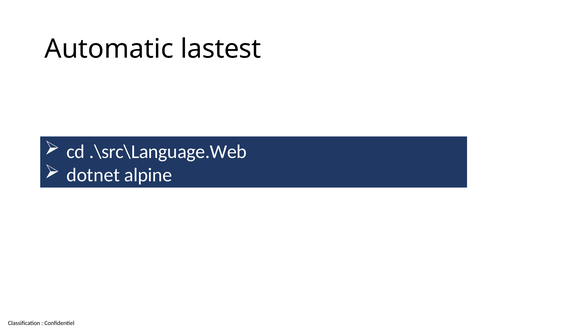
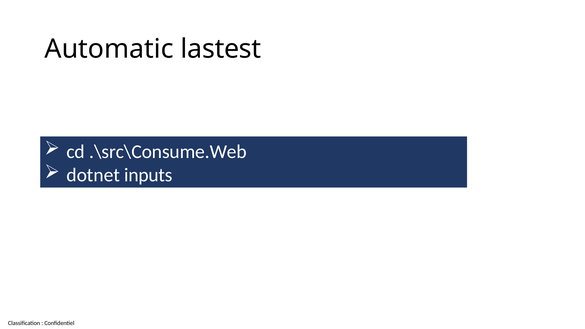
.\src\Language.Web: .\src\Language.Web -> .\src\Consume.Web (168, 152)
alpine: alpine -> inputs (148, 175)
